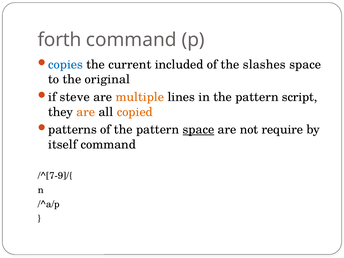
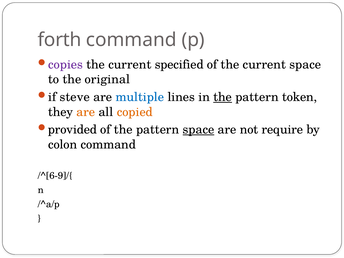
copies colour: blue -> purple (66, 64)
included: included -> specified (179, 64)
of the slashes: slashes -> current (264, 64)
multiple colour: orange -> blue (140, 97)
the underline: none -> present (223, 97)
script: script -> token (300, 97)
patterns: patterns -> provided (73, 130)
itself: itself -> colon (63, 145)
/^[7-9]/{: /^[7-9]/{ -> /^[6-9]/{ (55, 176)
